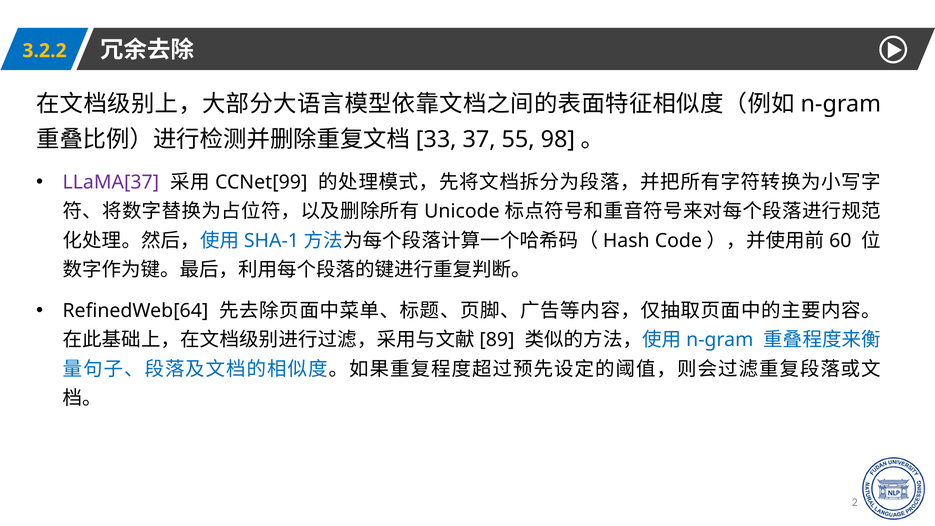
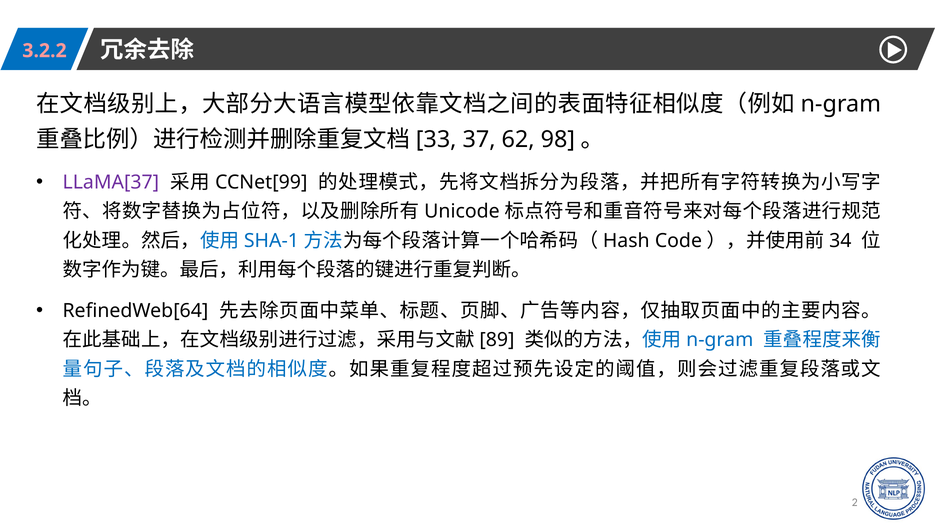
3.2.2 colour: yellow -> pink (45, 51)
55: 55 -> 62 (518, 139)
60: 60 -> 34 (840, 241)
